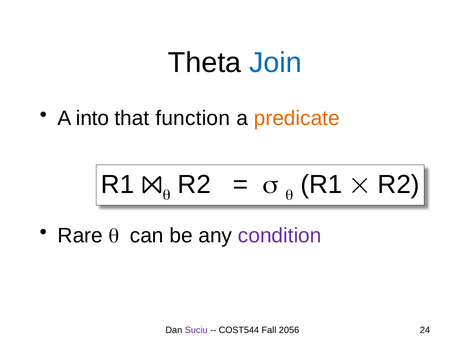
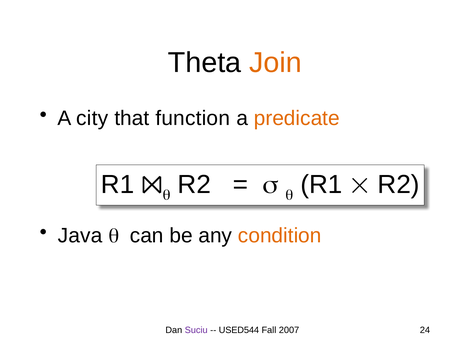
Join colour: blue -> orange (276, 63)
into: into -> city (92, 118)
Rare: Rare -> Java (80, 235)
condition colour: purple -> orange (280, 235)
COST544: COST544 -> USED544 (239, 330)
2056: 2056 -> 2007 (289, 330)
